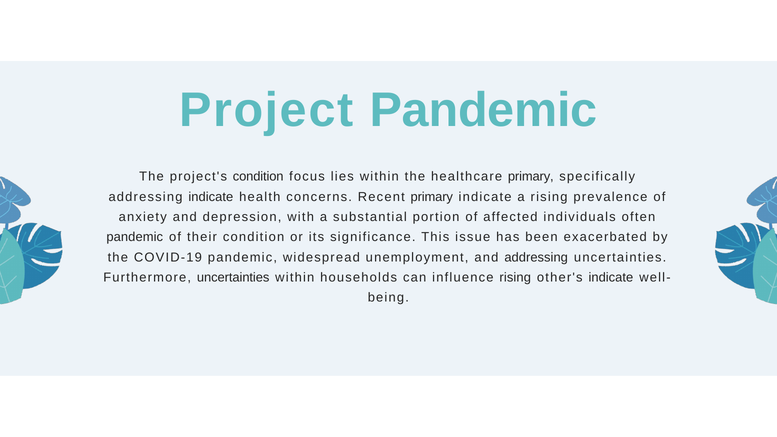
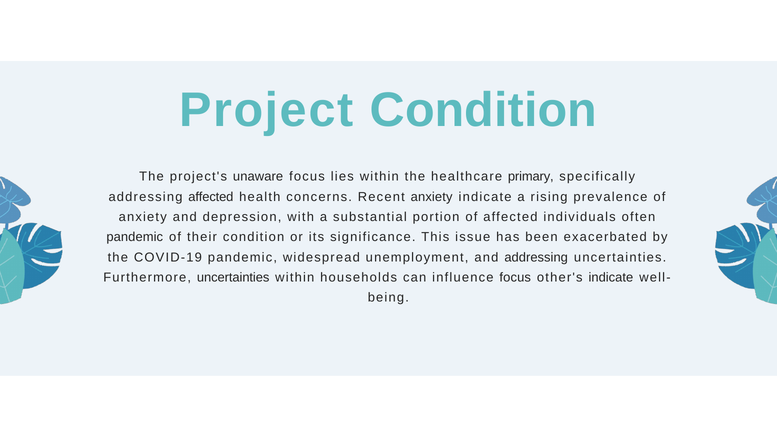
Project Pandemic: Pandemic -> Condition (483, 110)
project's condition: condition -> unaware (258, 177)
addressing indicate: indicate -> affected (211, 197)
Recent primary: primary -> anxiety (432, 197)
influence rising: rising -> focus (515, 277)
